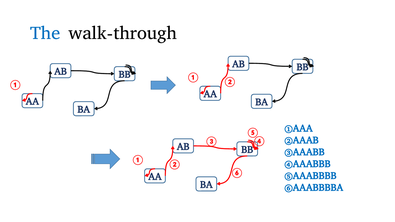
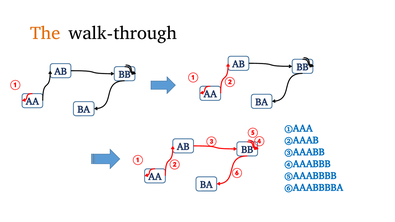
The colour: blue -> orange (45, 33)
